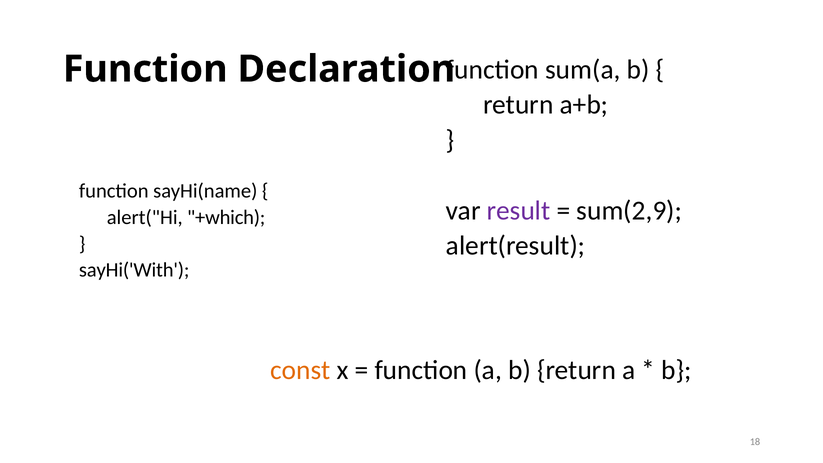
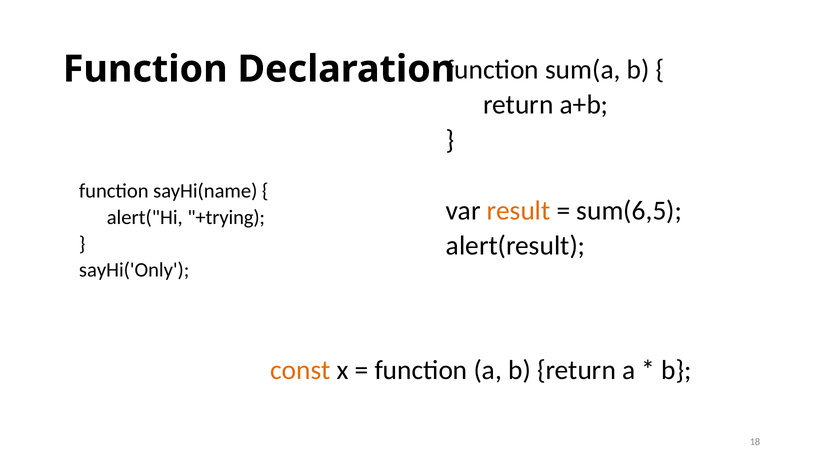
result colour: purple -> orange (519, 210)
sum(2,9: sum(2,9 -> sum(6,5 (629, 210)
+which: +which -> +trying (226, 217)
sayHi('With: sayHi('With -> sayHi('Only (134, 270)
